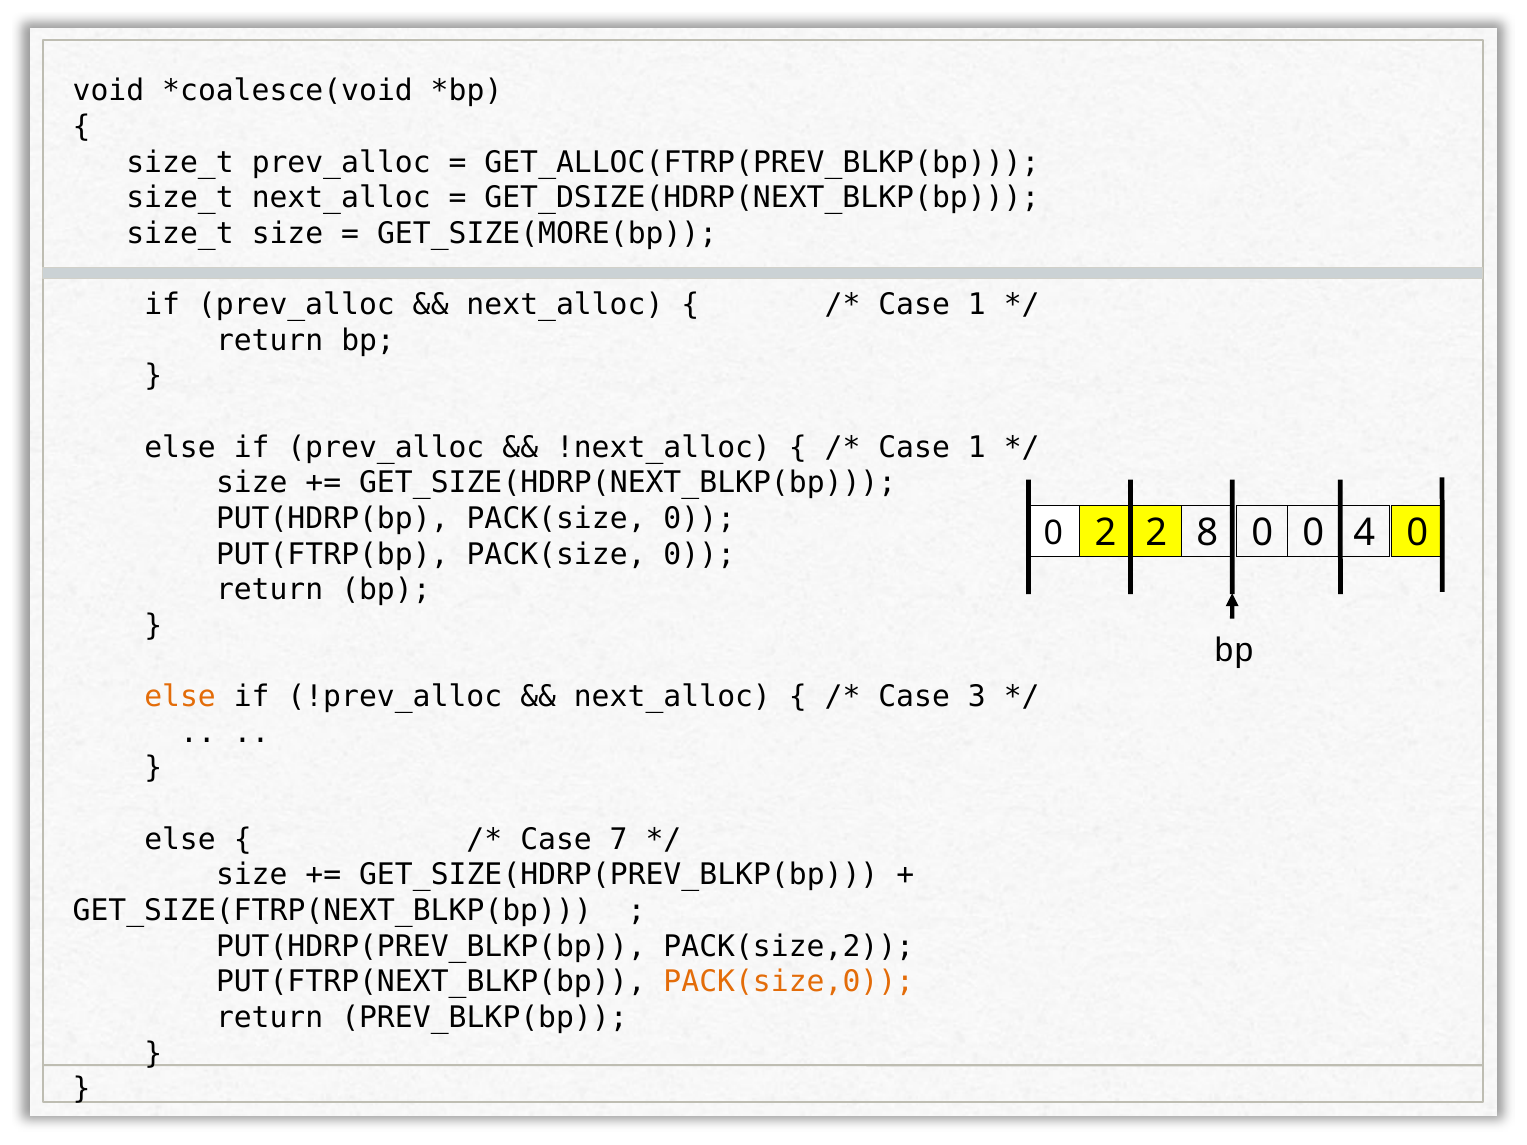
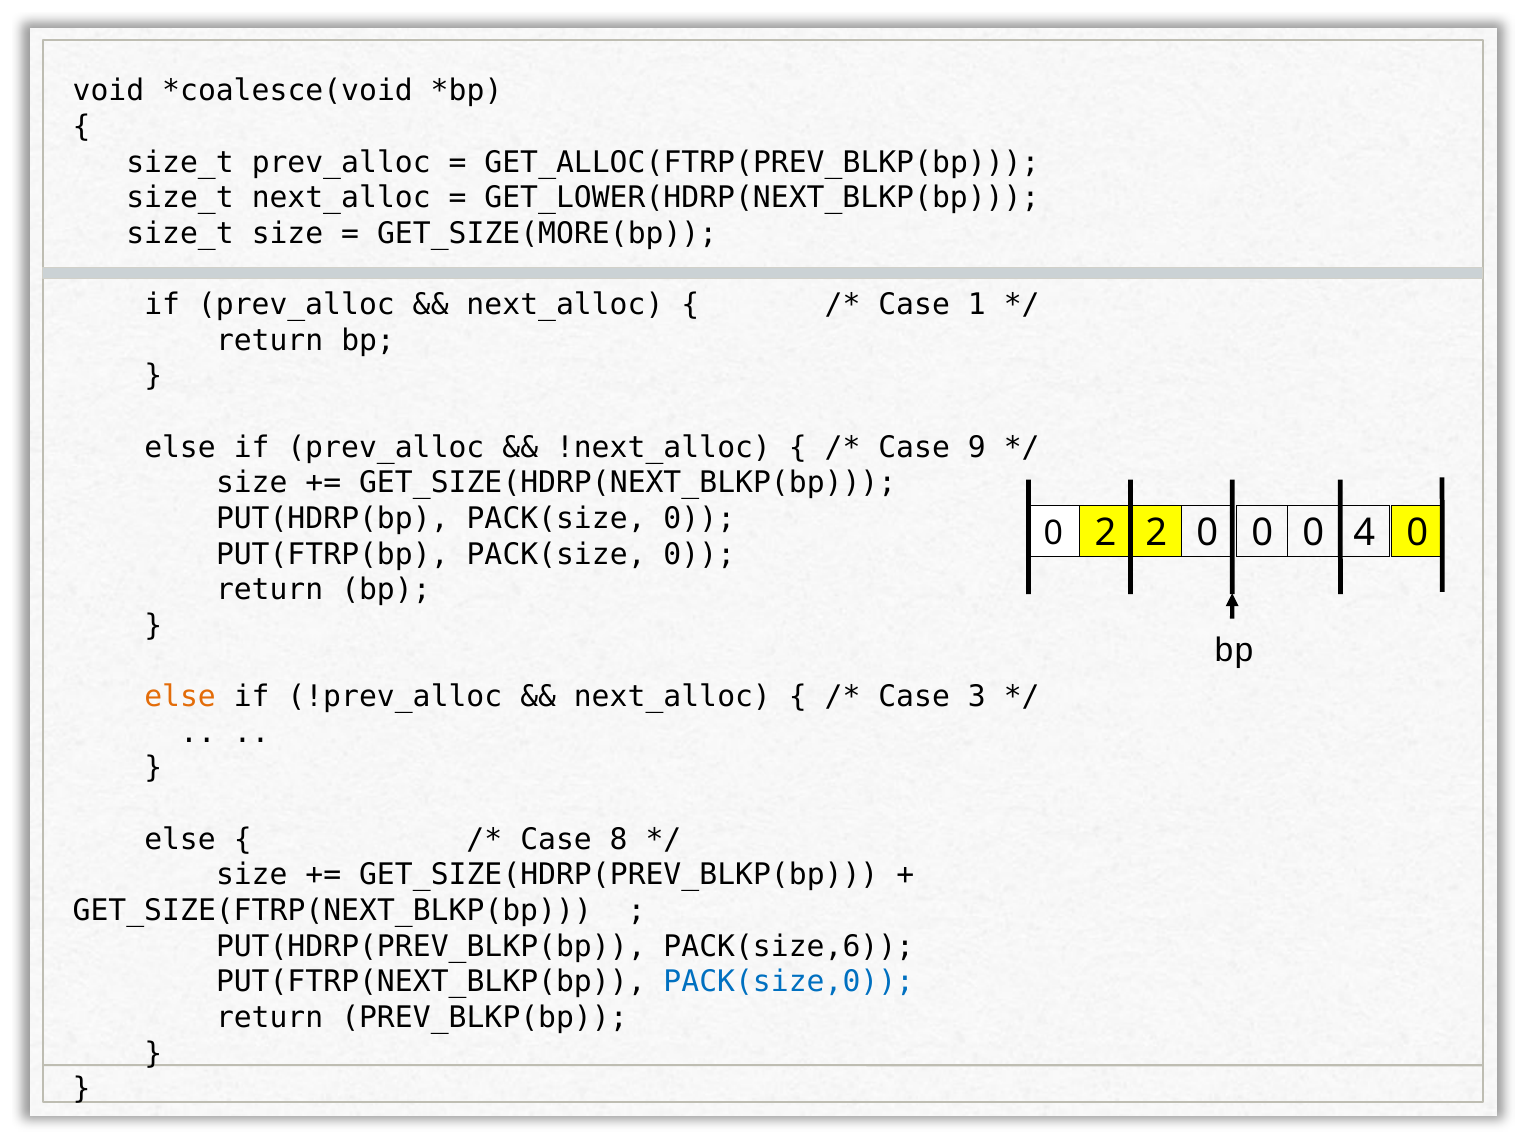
GET_DSIZE(HDRP(NEXT_BLKP(bp: GET_DSIZE(HDRP(NEXT_BLKP(bp -> GET_LOWER(HDRP(NEXT_BLKP(bp (762, 198)
1: 1 -> 9 (977, 448)
2 8: 8 -> 0 (1207, 533)
7: 7 -> 8 (619, 840)
PACK(size,2: PACK(size,2 -> PACK(size,6 (789, 947)
PACK(size,0 colour: orange -> blue (789, 982)
